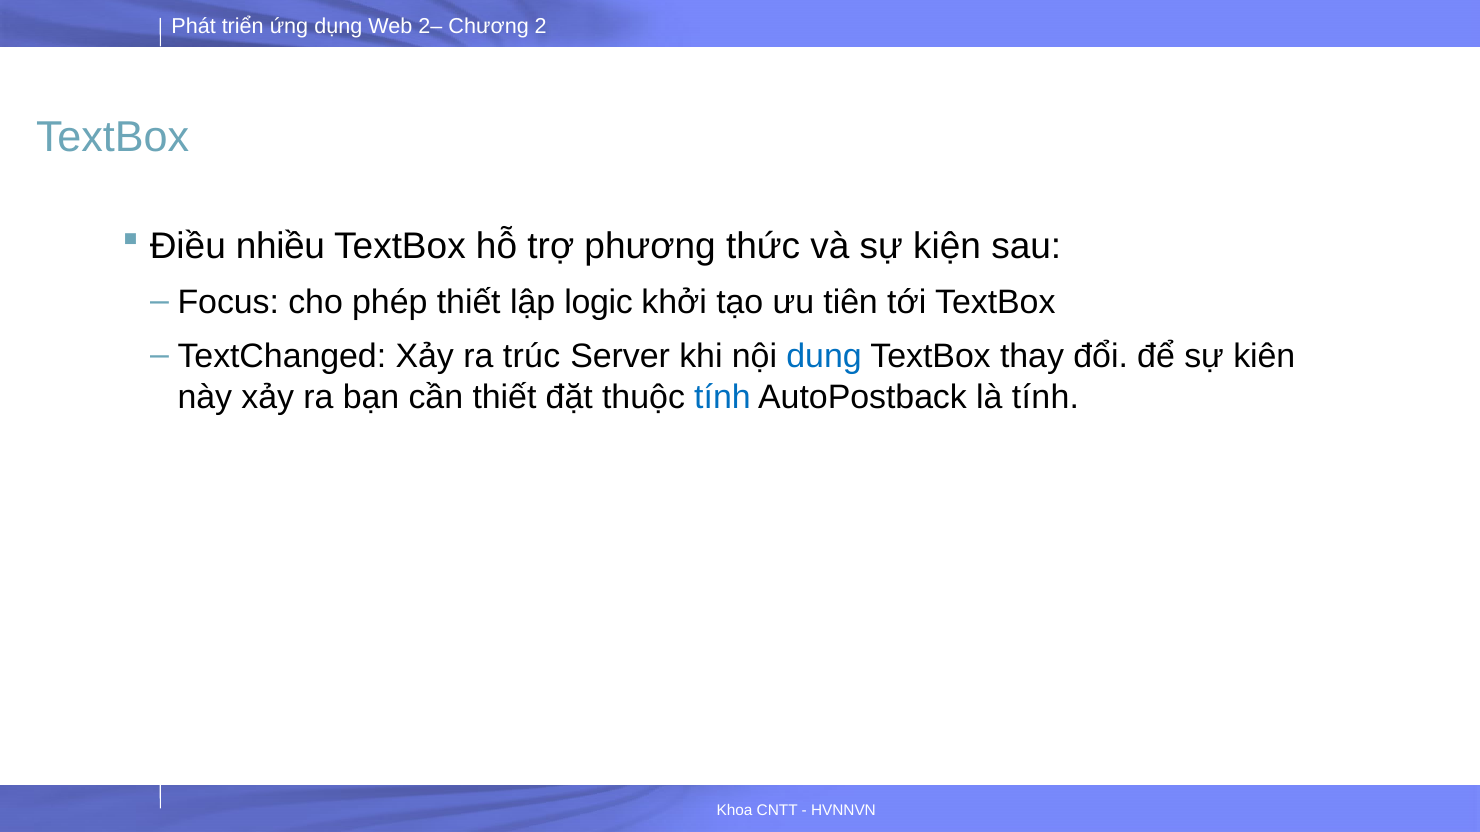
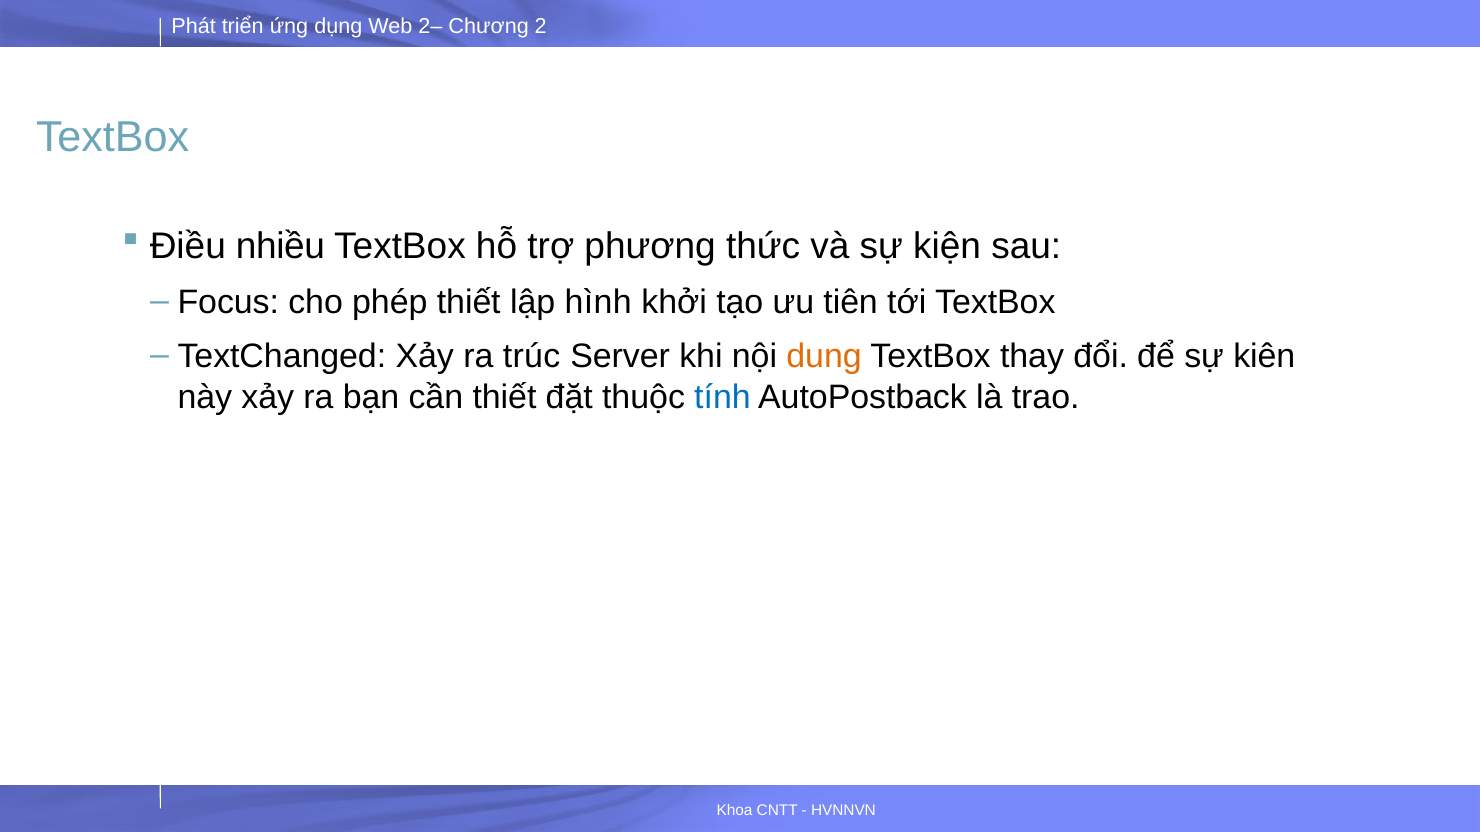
logic: logic -> hình (598, 302)
dung colour: blue -> orange (824, 357)
là tính: tính -> trao (1046, 397)
